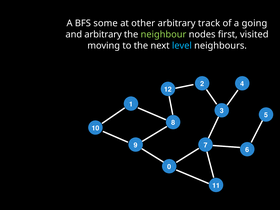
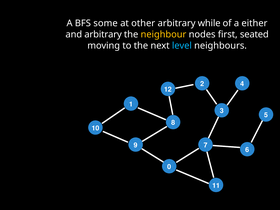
track: track -> while (209, 23)
going: going -> either (254, 23)
neighbour colour: light green -> yellow (164, 34)
visited: visited -> seated (254, 34)
